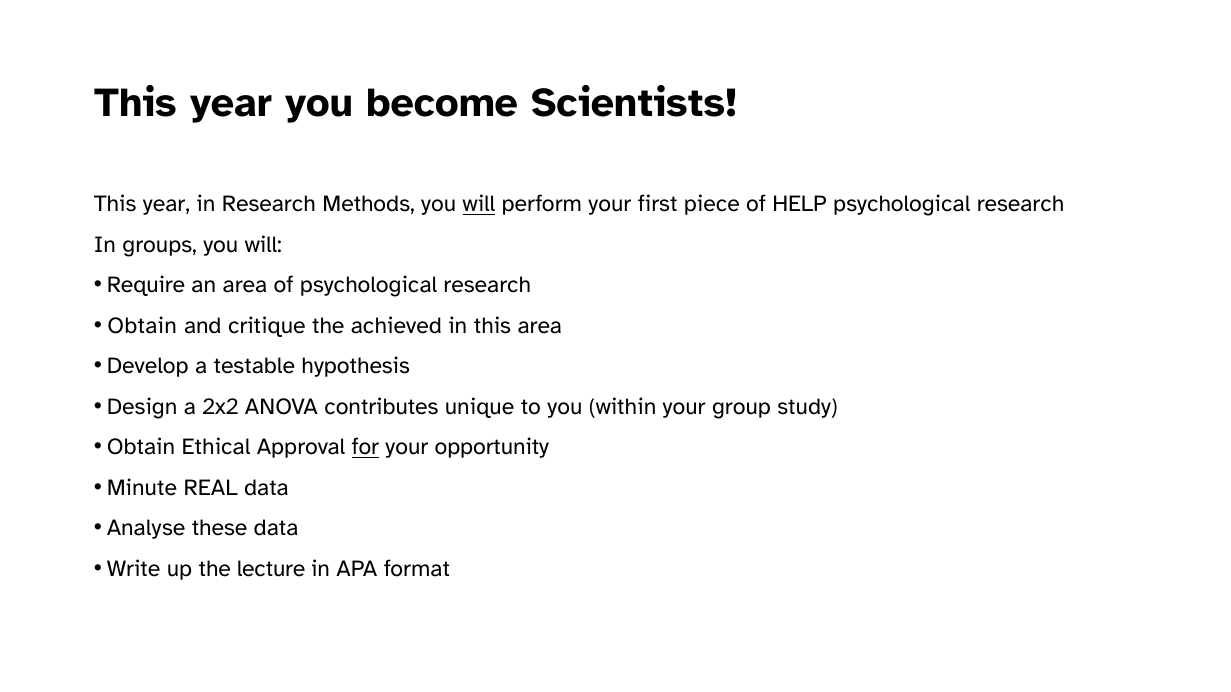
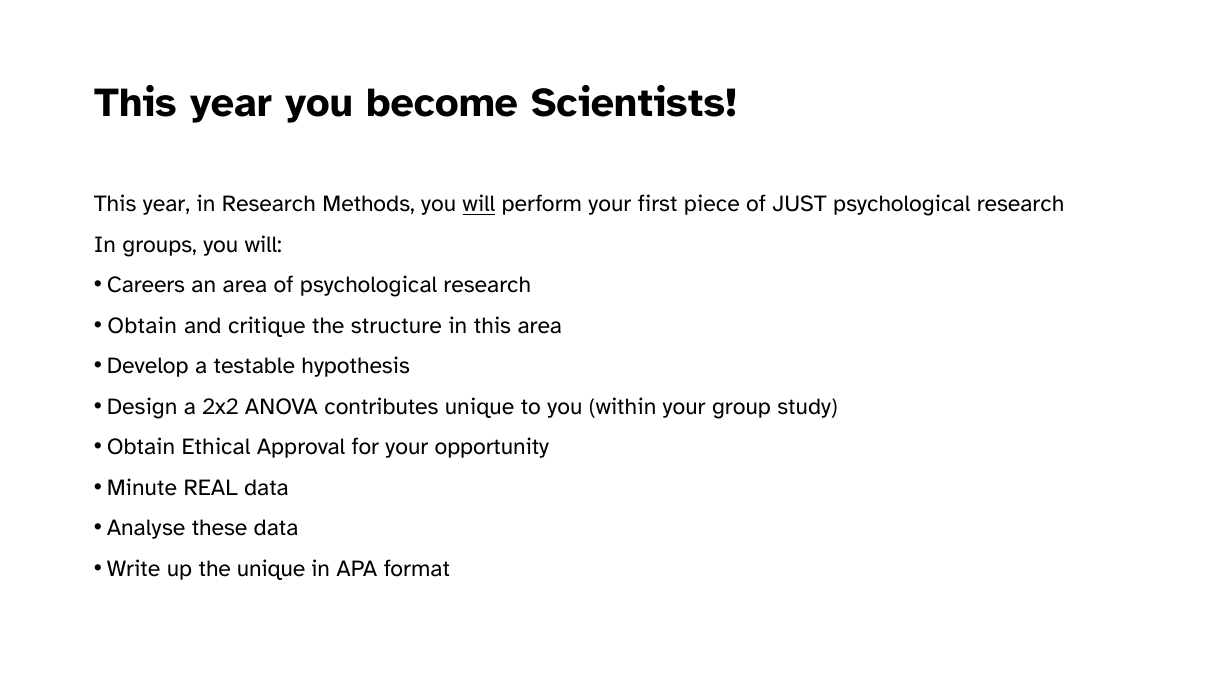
HELP: HELP -> JUST (800, 204)
Require: Require -> Careers (146, 285)
achieved: achieved -> structure (396, 326)
for underline: present -> none (365, 448)
the lecture: lecture -> unique (271, 569)
